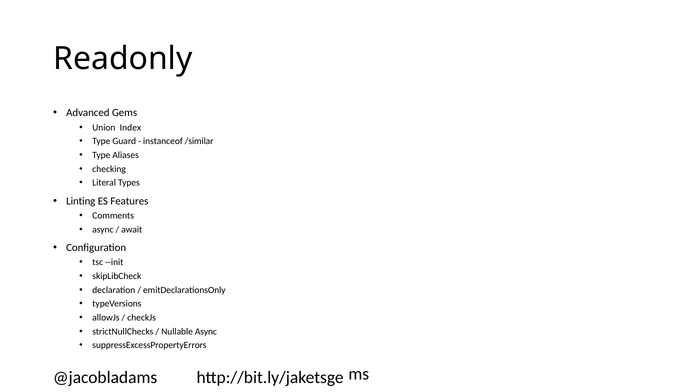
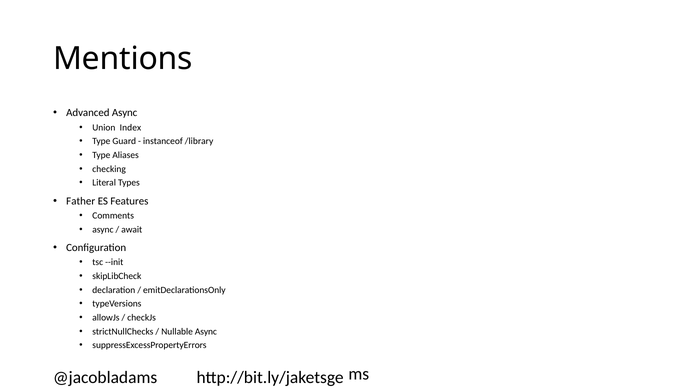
Readonly: Readonly -> Mentions (123, 59)
Advanced Gems: Gems -> Async (125, 113)
/similar: /similar -> /library (199, 141)
Linting: Linting -> Father (81, 201)
